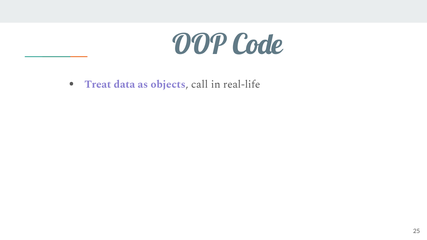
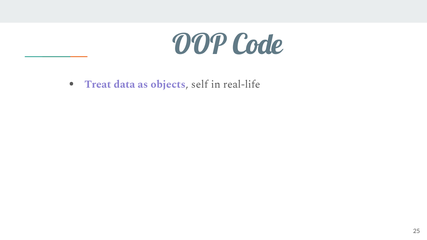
call: call -> self (200, 84)
